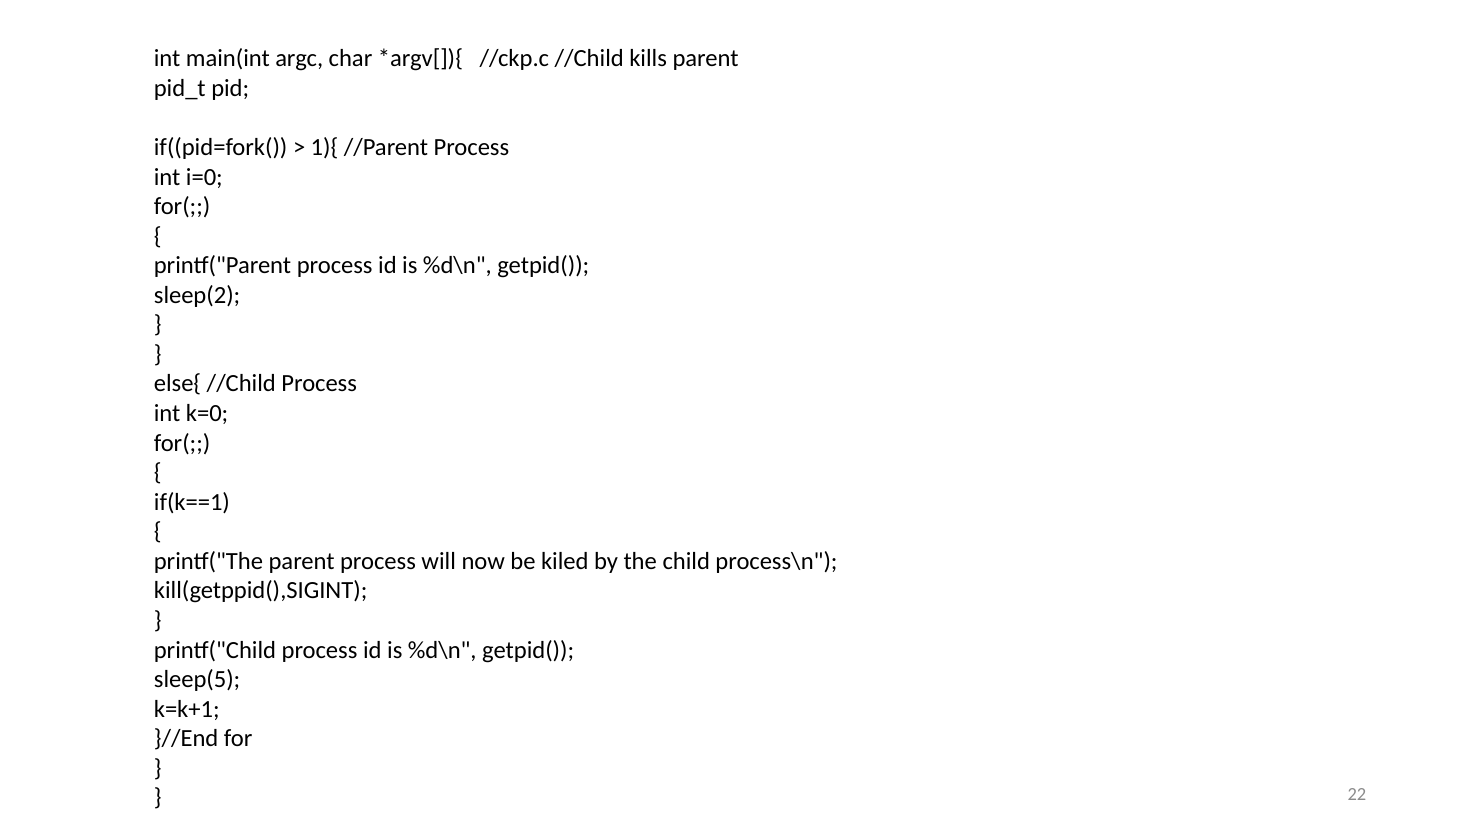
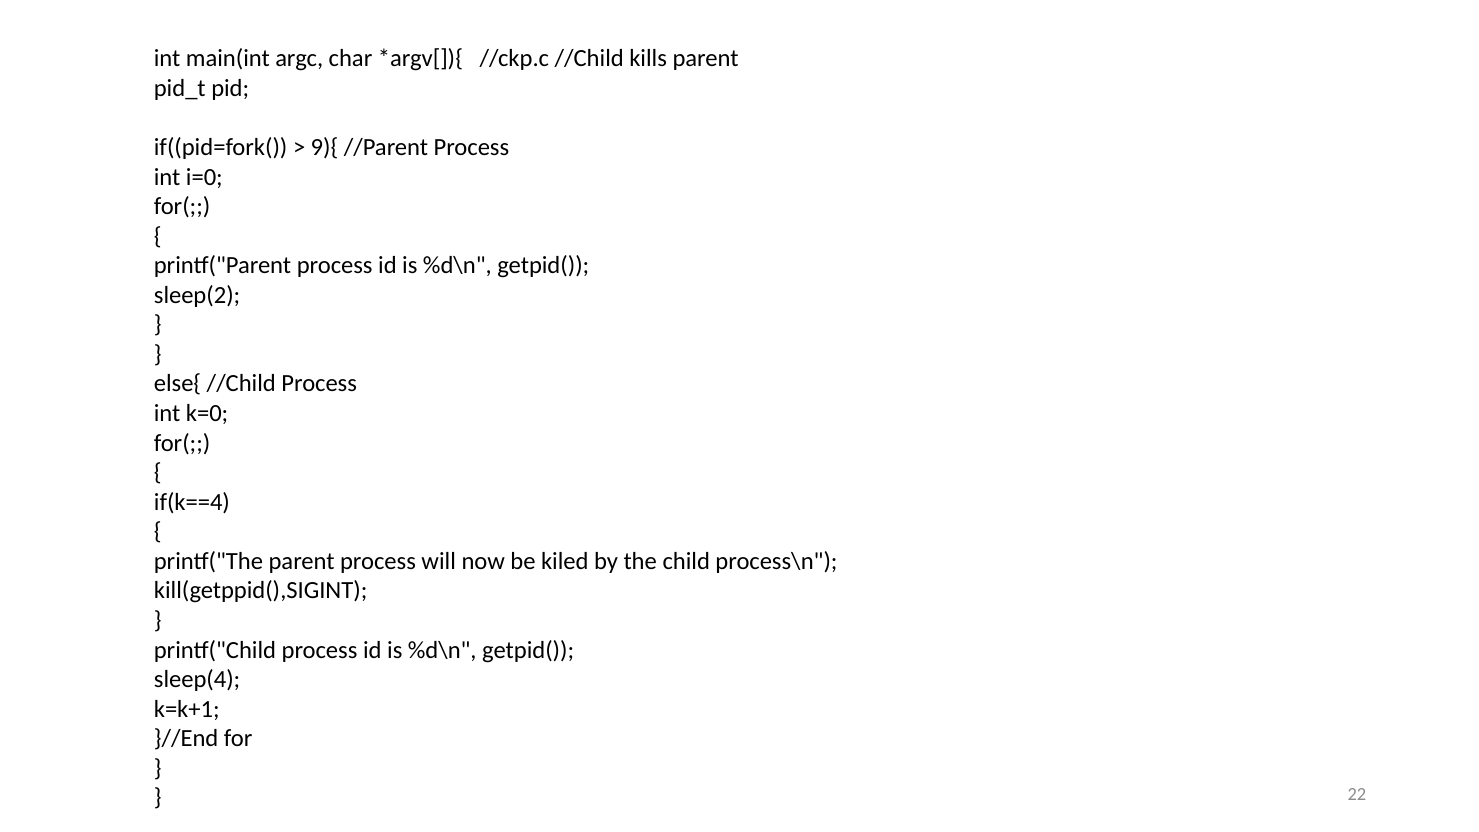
1){: 1){ -> 9){ (325, 147)
if(k==1: if(k==1 -> if(k==4 (192, 502)
sleep(5: sleep(5 -> sleep(4 (197, 679)
